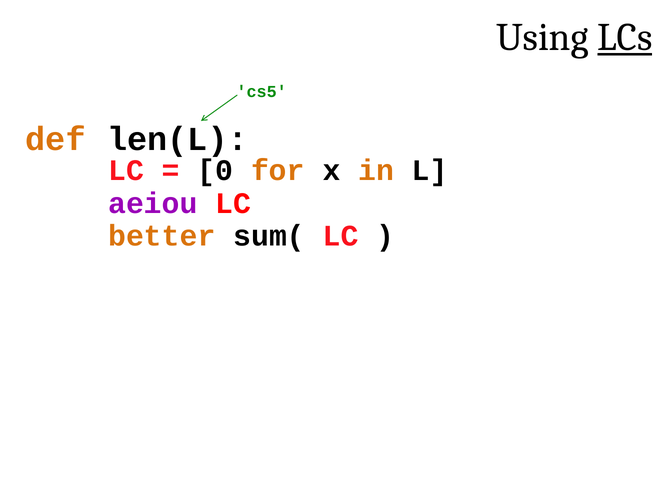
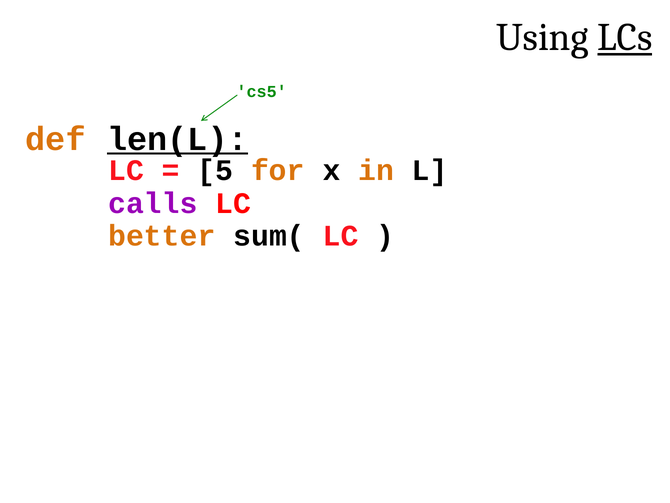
len(L underline: none -> present (177, 139)
0: 0 -> 5 (215, 170)
aeiou: aeiou -> calls (153, 203)
